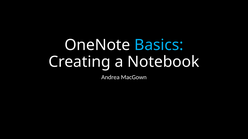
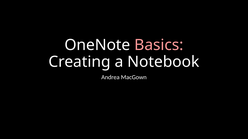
Basics colour: light blue -> pink (159, 45)
